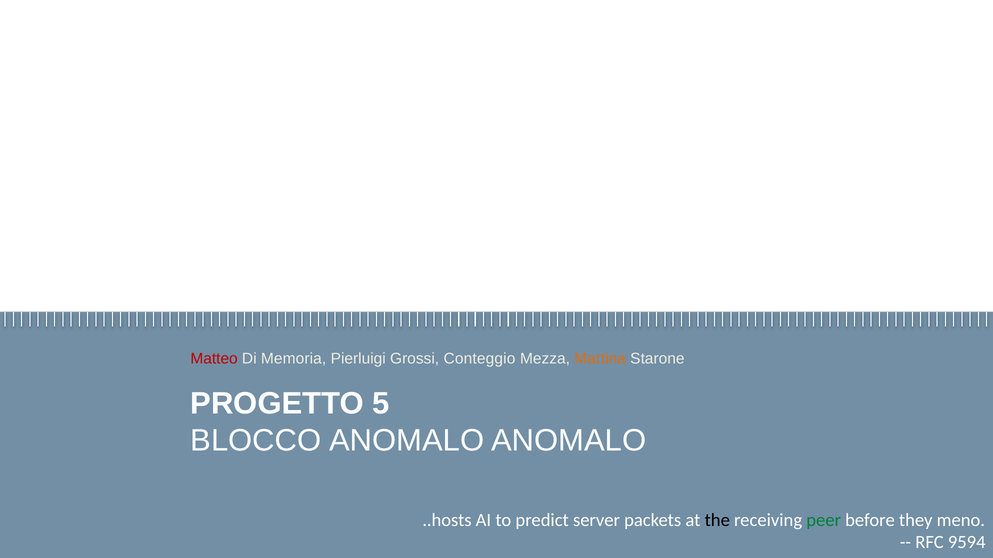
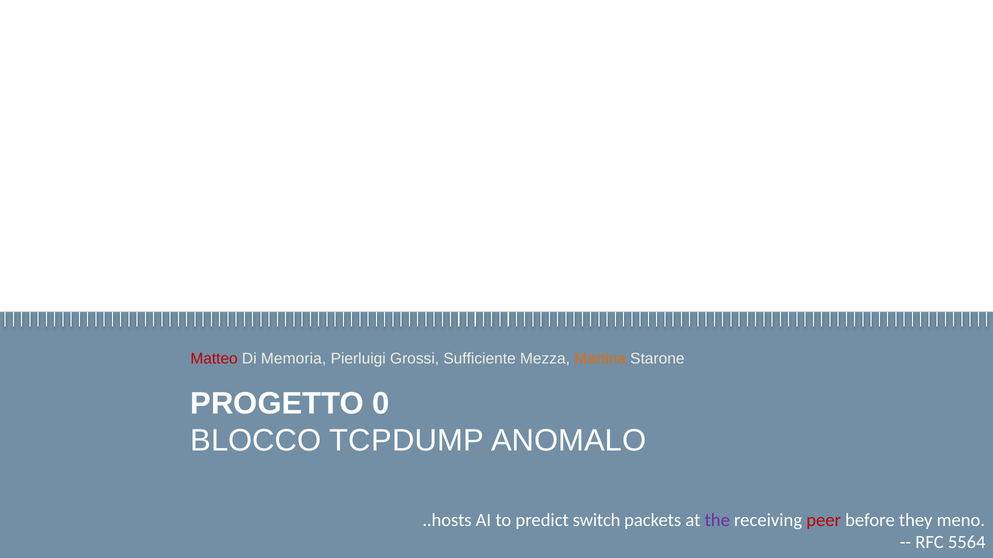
Conteggio: Conteggio -> Sufficiente (480, 359)
5: 5 -> 0 (381, 404)
BLOCCO ANOMALO: ANOMALO -> TCPDUMP (407, 441)
server: server -> switch (597, 521)
the colour: black -> purple (717, 521)
peer colour: green -> red (824, 521)
9594: 9594 -> 5564 (967, 543)
